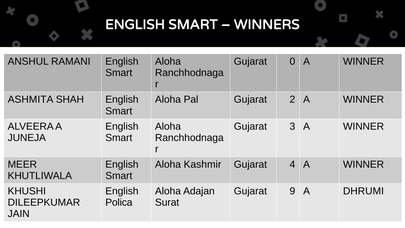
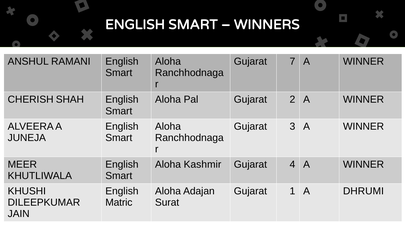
0: 0 -> 7 (292, 61)
ASHMITA: ASHMITA -> CHERISH (31, 100)
9: 9 -> 1 (292, 191)
Polica: Polica -> Matric (119, 202)
